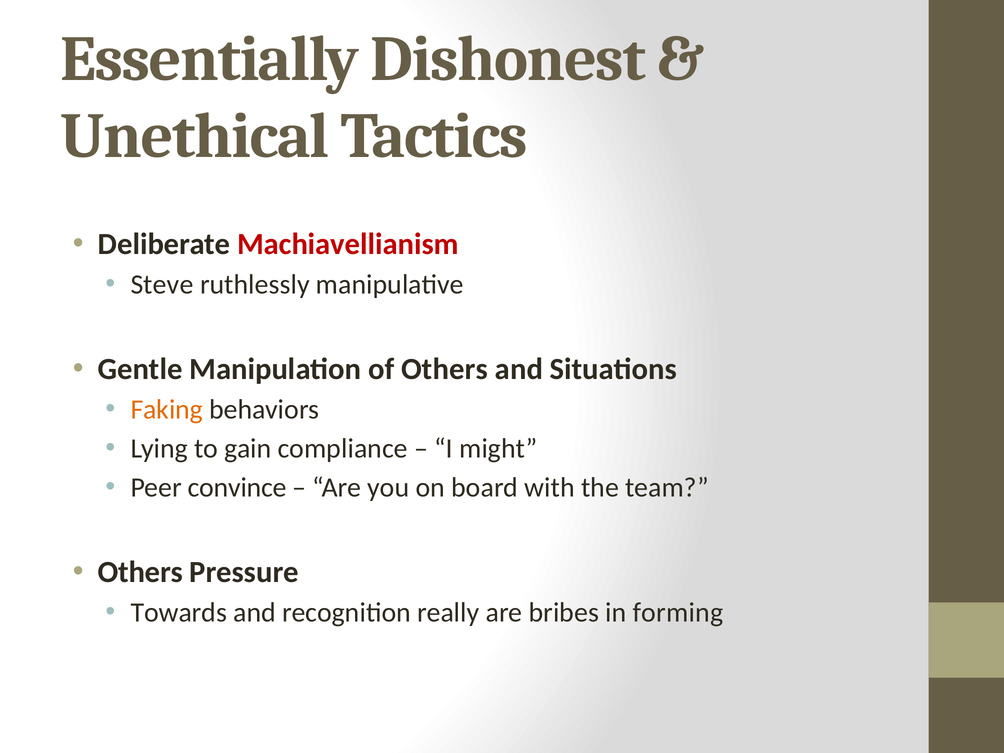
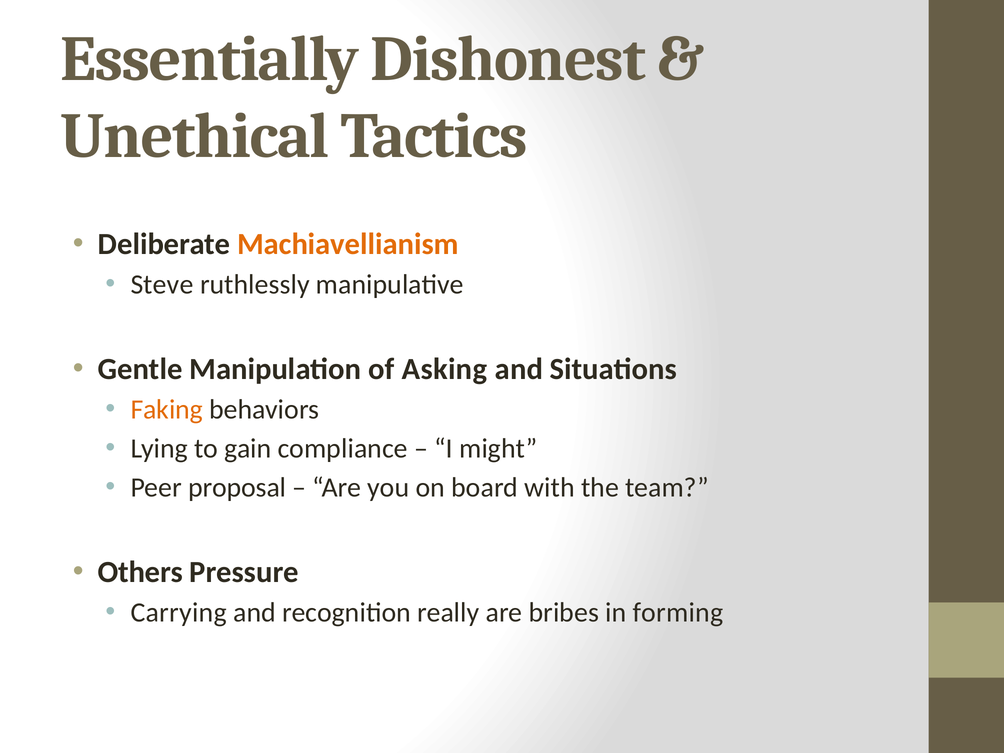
Machiavellianism colour: red -> orange (348, 244)
of Others: Others -> Asking (444, 369)
convince: convince -> proposal (237, 488)
Towards: Towards -> Carrying (179, 613)
